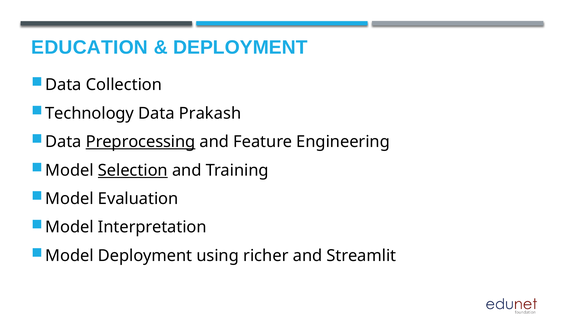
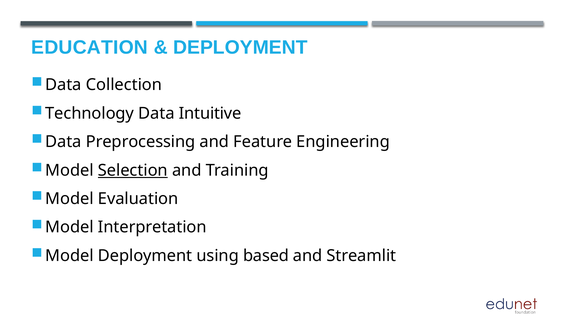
Prakash: Prakash -> Intuitive (210, 113)
Preprocessing underline: present -> none (141, 142)
richer: richer -> based (266, 256)
